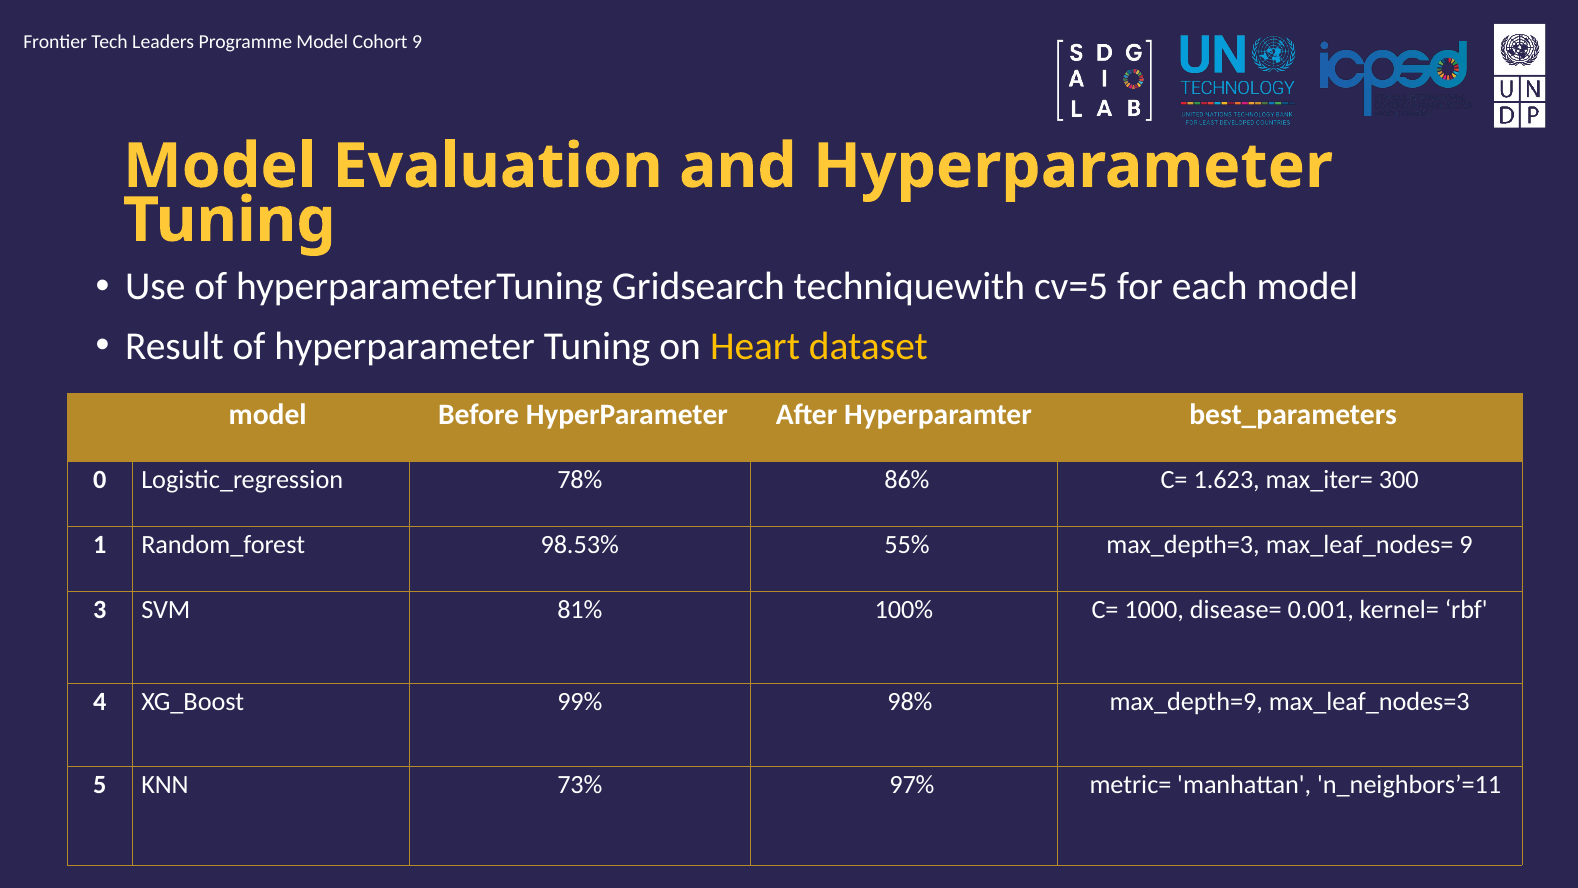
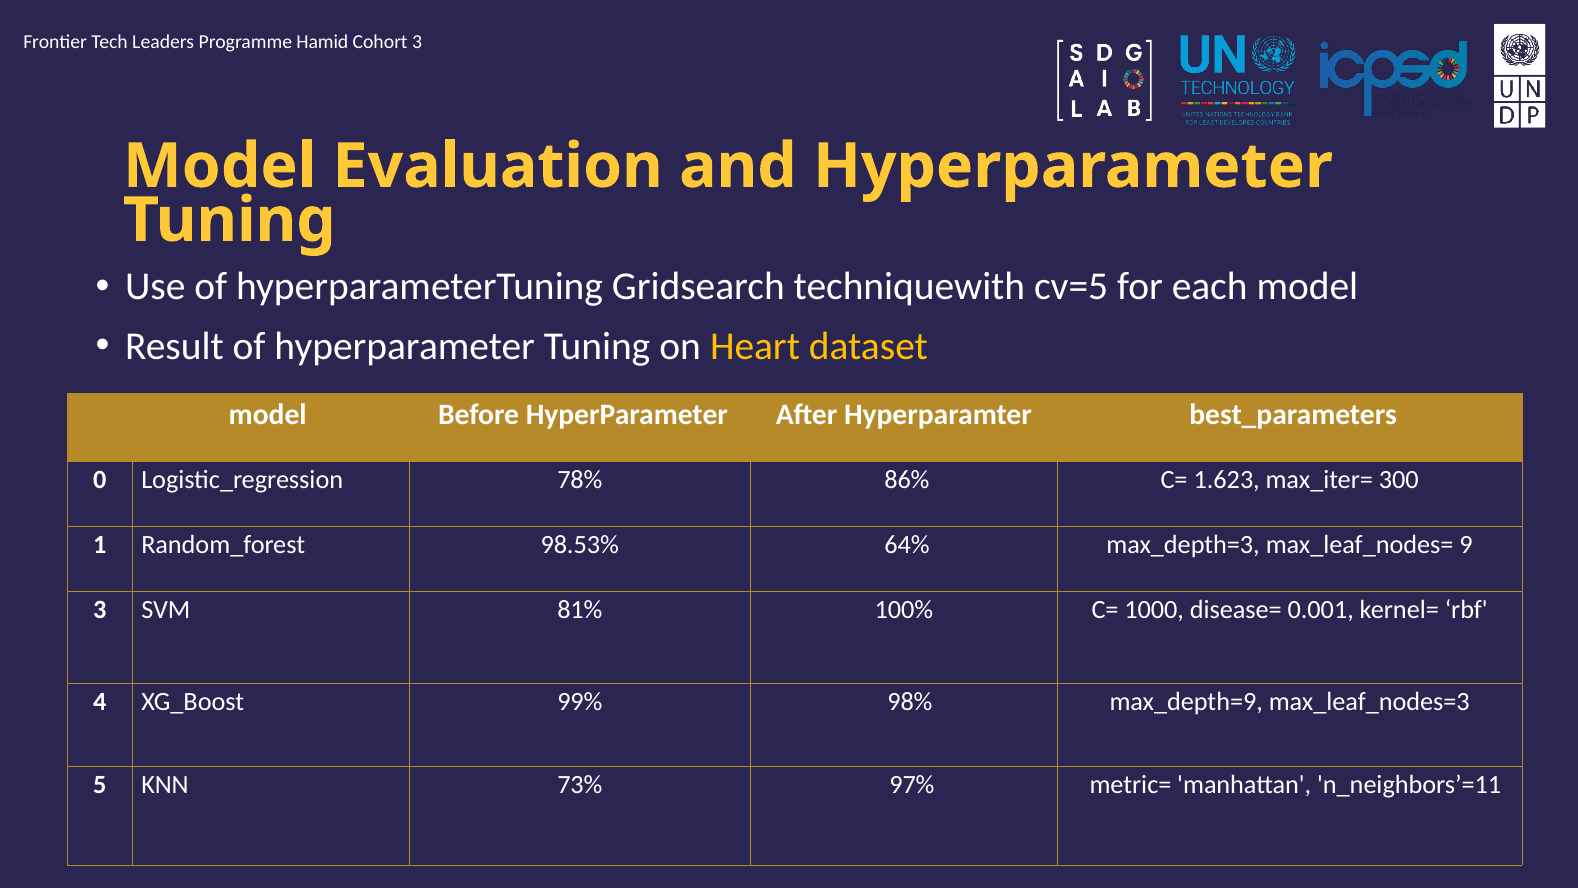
Programme Model: Model -> Hamid (322, 42)
Cohort 9: 9 -> 3 (417, 42)
55%: 55% -> 64% (907, 545)
